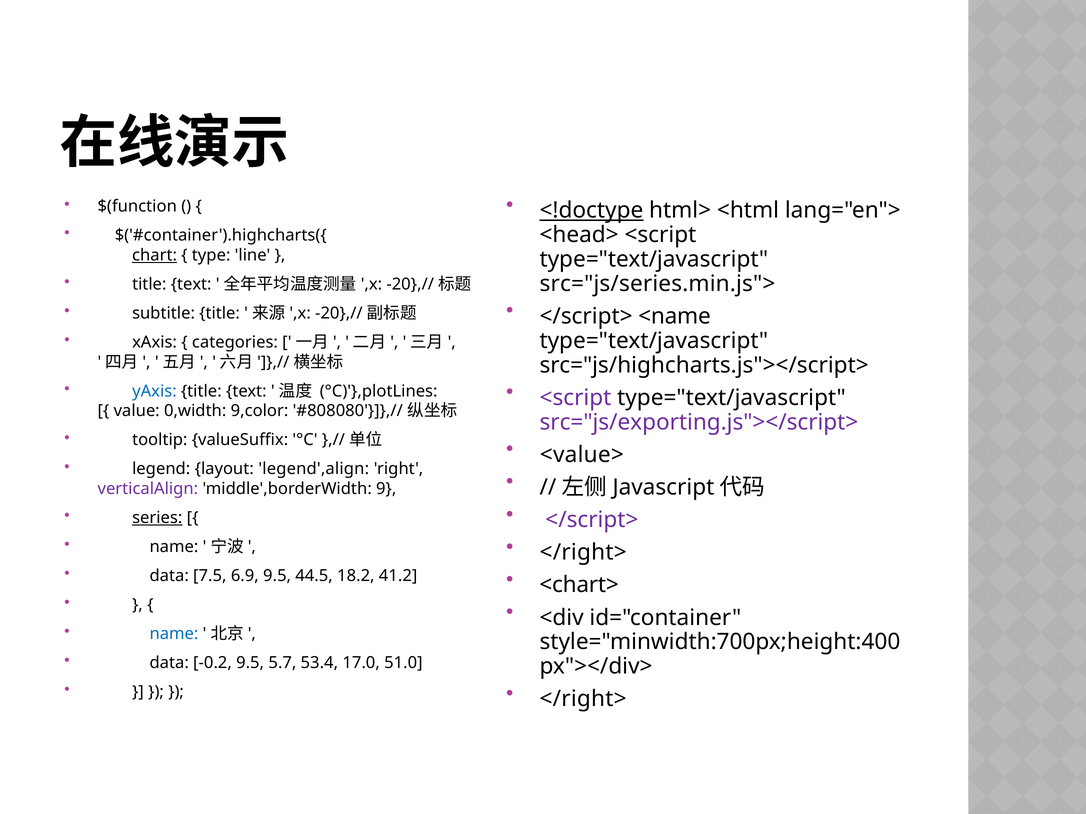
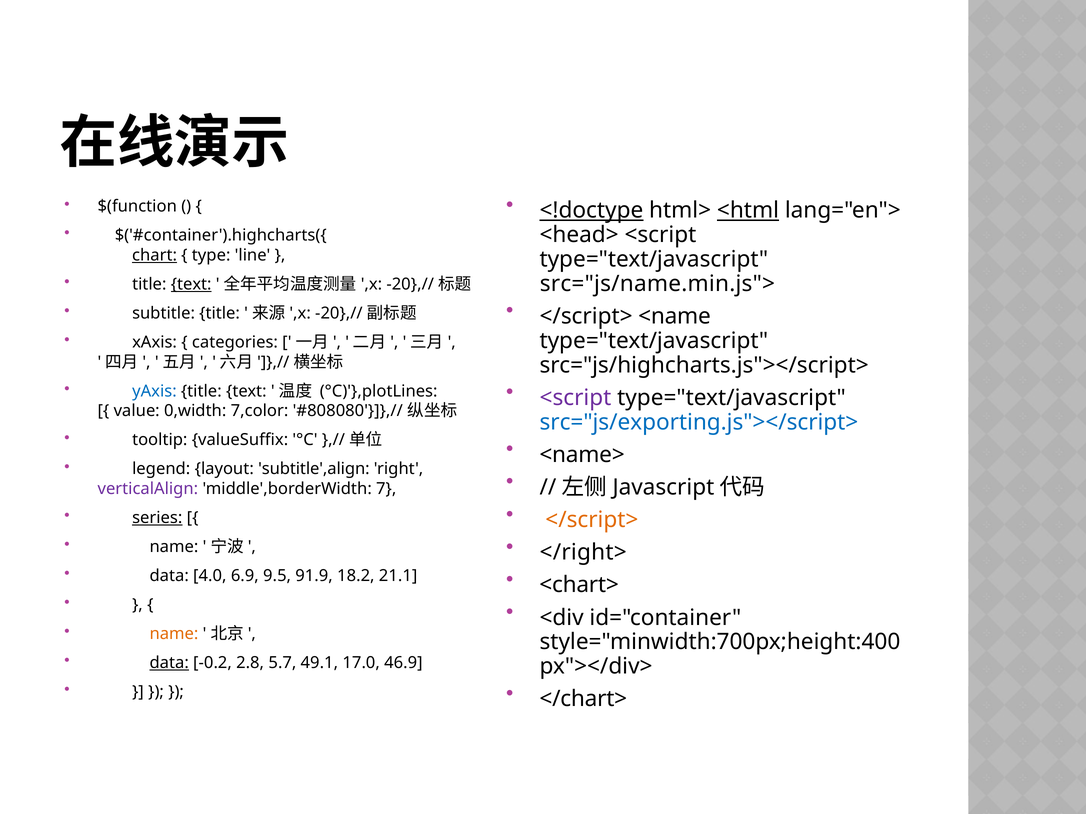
<html underline: none -> present (748, 211)
text underline: none -> present (191, 284)
src="js/series.min.js">: src="js/series.min.js"> -> src="js/name.min.js"> (657, 284)
9,color: 9,color -> 7,color (260, 411)
src="js/exporting.js"></script> colour: purple -> blue (699, 422)
<value>: <value> -> <name> (582, 455)
legend',align: legend',align -> subtitle',align (314, 469)
9: 9 -> 7 (386, 489)
</script> colour: purple -> orange (592, 520)
7.5: 7.5 -> 4.0 (210, 576)
44.5: 44.5 -> 91.9 (314, 576)
41.2: 41.2 -> 21.1 (398, 576)
name colour: blue -> orange (174, 634)
data underline: none -> present (169, 663)
-0.2 9.5: 9.5 -> 2.8 (250, 663)
53.4: 53.4 -> 49.1 (319, 663)
51.0: 51.0 -> 46.9 (403, 663)
</right>: </right> -> </chart> (583, 699)
